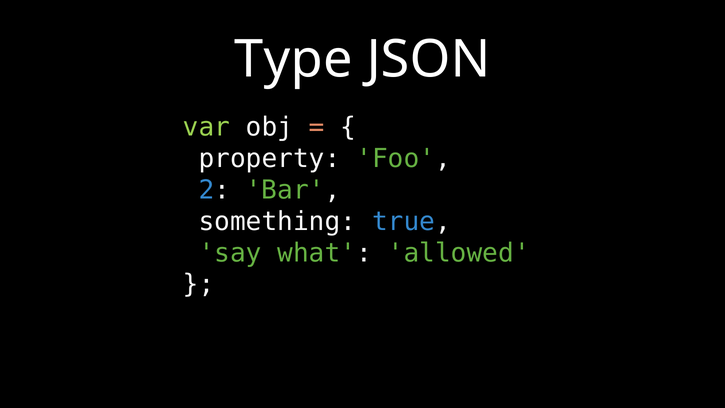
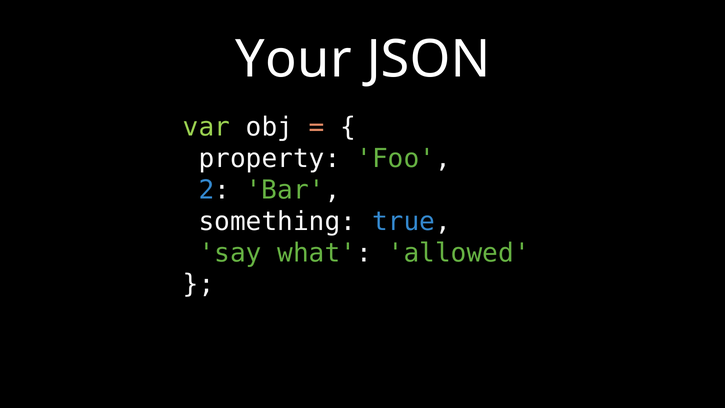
Type: Type -> Your (294, 59)
